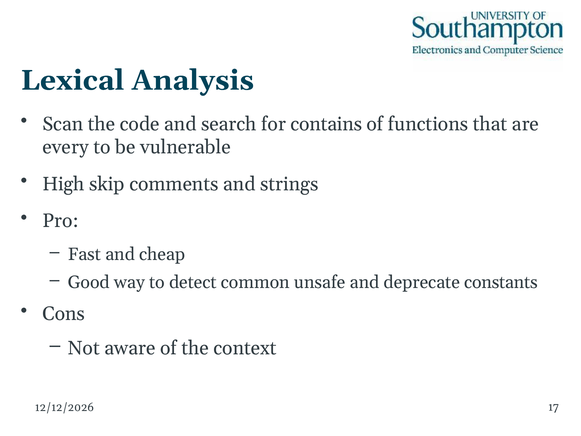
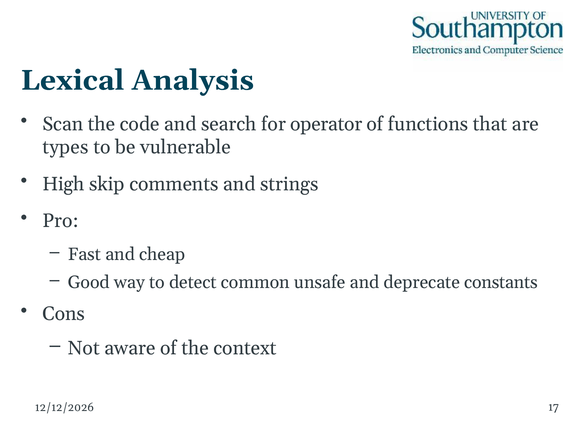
contains: contains -> operator (326, 124)
every: every -> types (66, 147)
